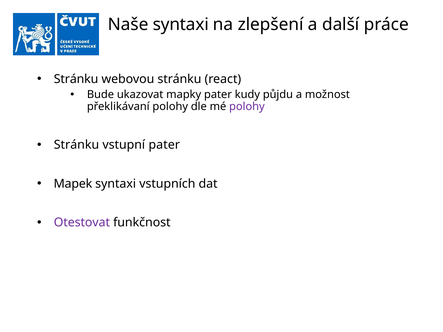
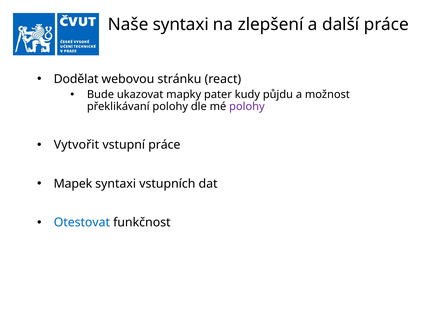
Stránku: Stránku -> Dodělat (76, 79)
Stránku: Stránku -> Vytvořit (76, 145)
vstupní pater: pater -> práce (164, 145)
Otestovat colour: purple -> blue (82, 223)
